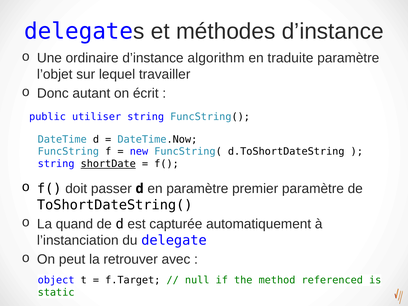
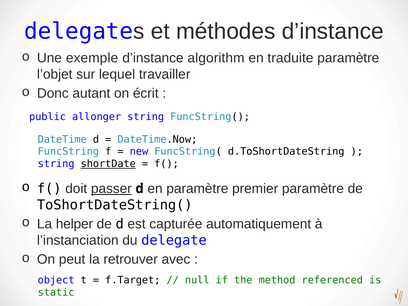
ordinaire: ordinaire -> exemple (92, 58)
utiliser: utiliser -> allonger (97, 117)
passer underline: none -> present (111, 189)
quand: quand -> helper (74, 224)
